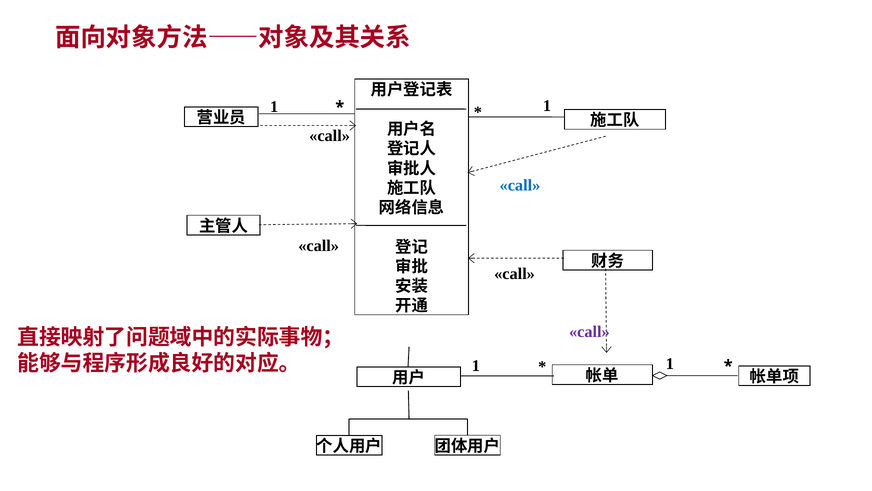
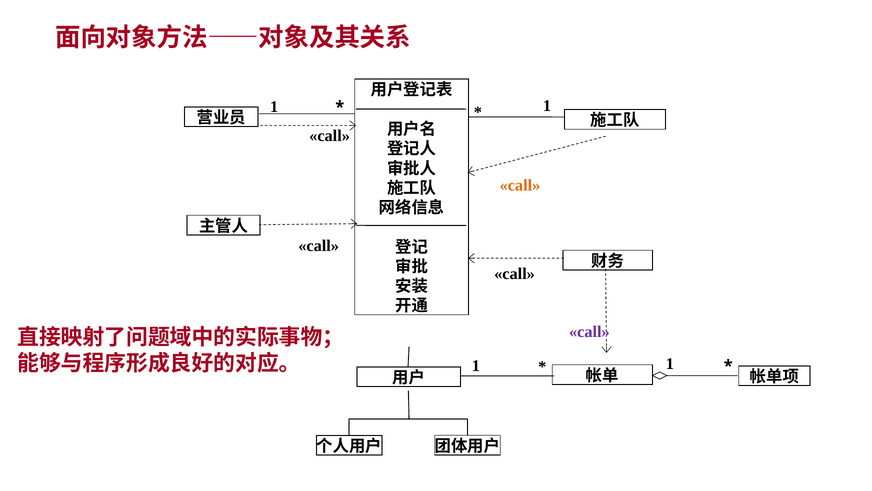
call colour: blue -> orange (520, 185)
